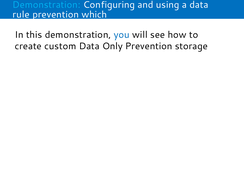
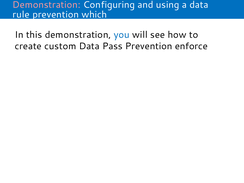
Demonstration colour: light blue -> pink (46, 5)
Only: Only -> Pass (112, 46)
storage: storage -> enforce (191, 46)
